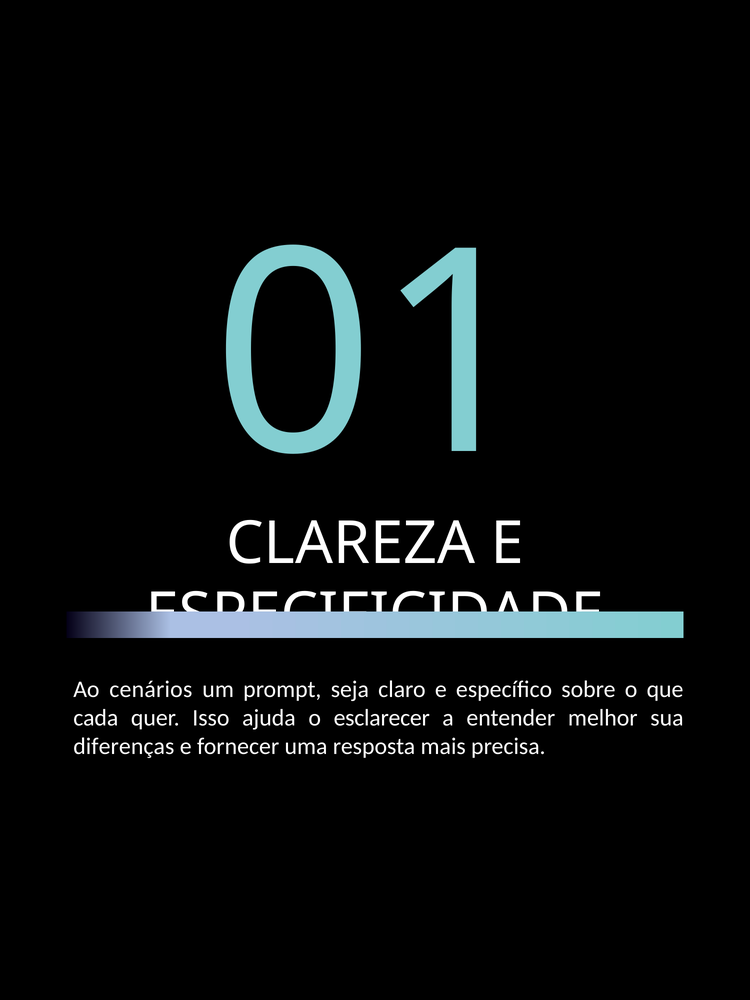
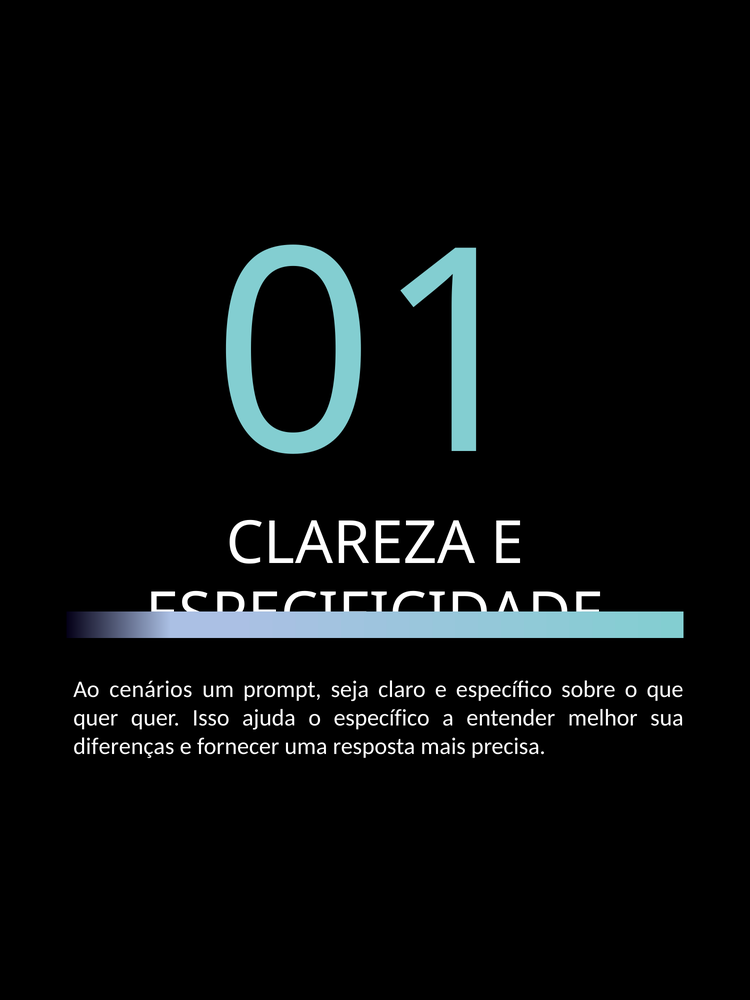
cada: cada -> quer (96, 718)
o esclarecer: esclarecer -> específico (382, 718)
